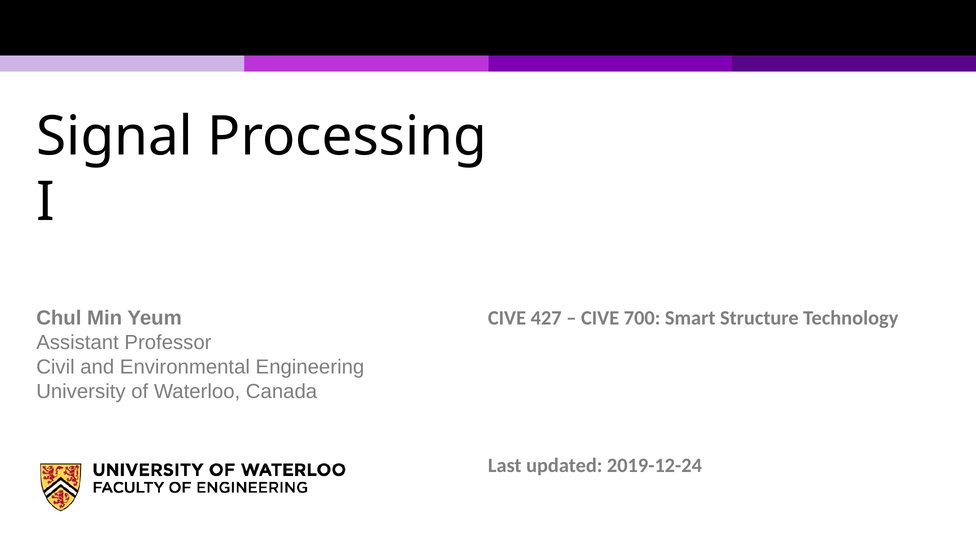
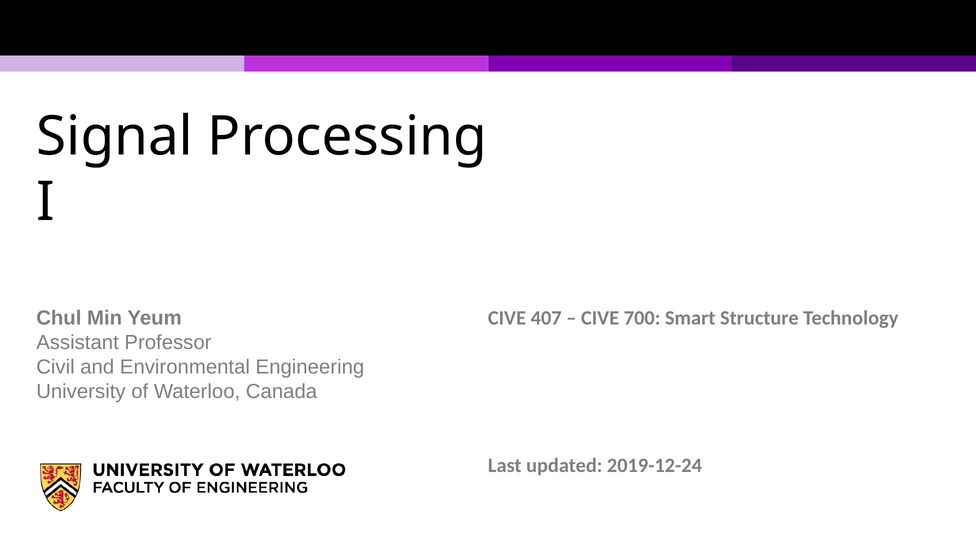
427: 427 -> 407 (546, 318)
